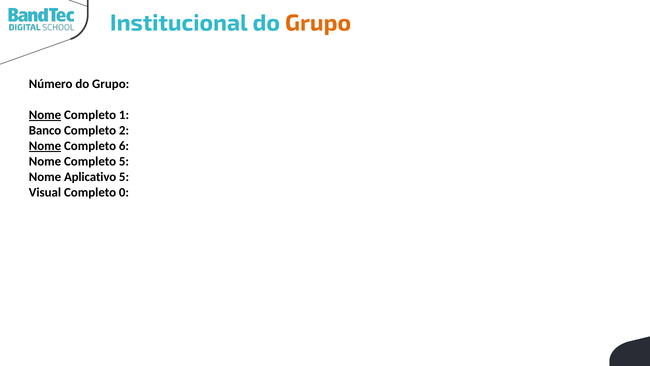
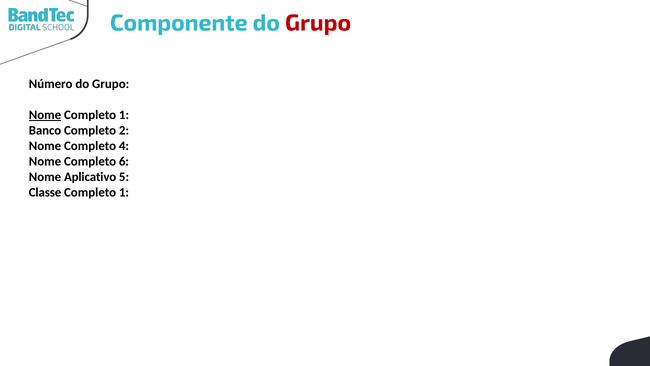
Institucional: Institucional -> Componente (179, 23)
Grupo colour: orange -> red (318, 23)
Nome underline: present -> none (45, 146)
6: 6 -> 4 (124, 146)
Completo 5: 5 -> 6 (124, 161)
Visual: Visual -> Classe (45, 192)
0: 0 -> 1 (124, 192)
